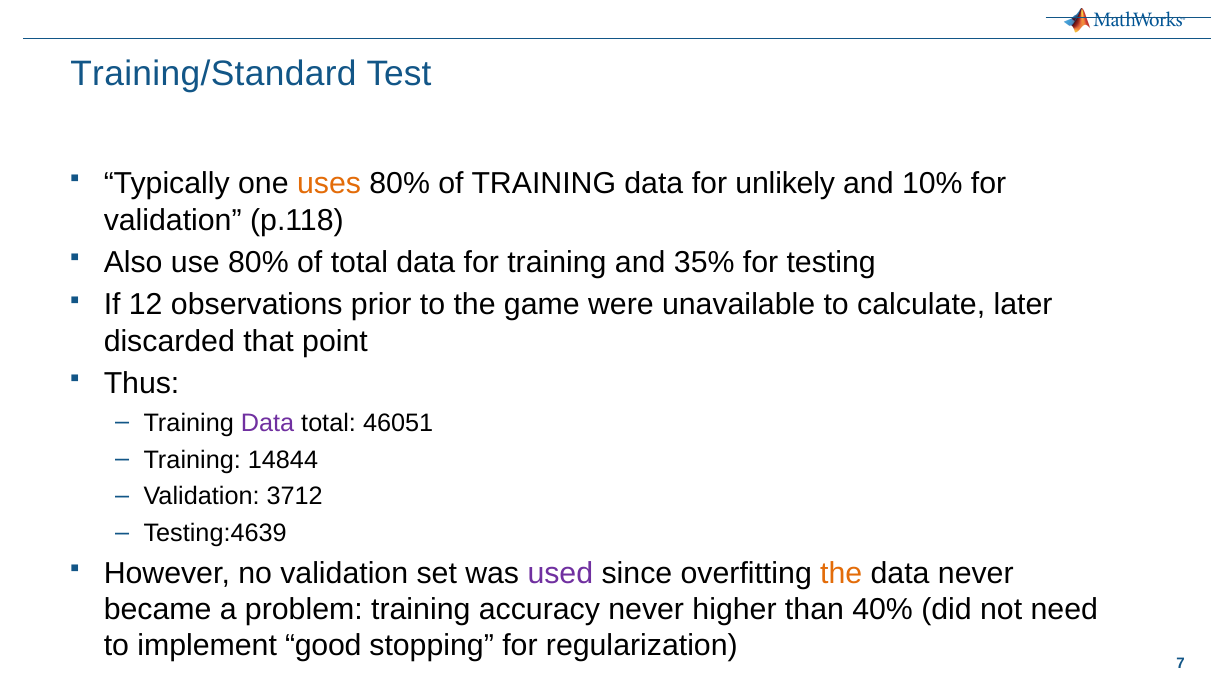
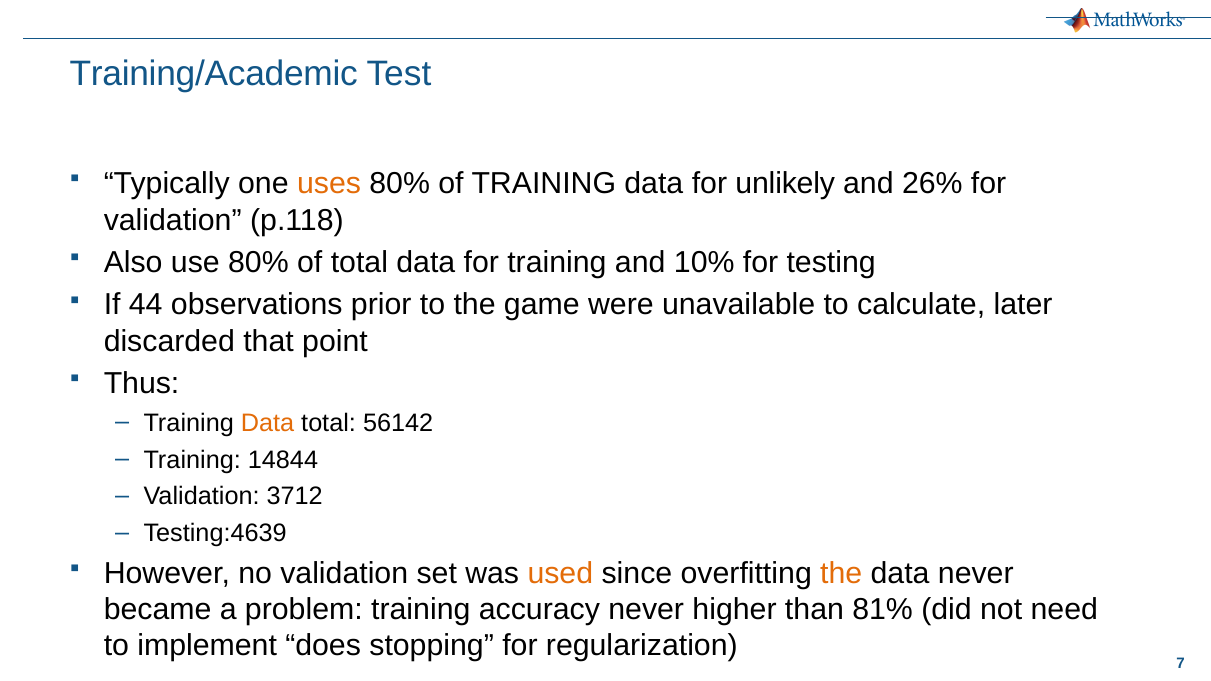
Training/Standard: Training/Standard -> Training/Academic (214, 74)
10%: 10% -> 26% (932, 184)
35%: 35% -> 10% (704, 262)
12: 12 -> 44 (146, 305)
Data colour: purple -> orange (267, 423)
46051: 46051 -> 56142 (398, 423)
used colour: purple -> orange (560, 573)
40%: 40% -> 81% (883, 610)
good: good -> does (323, 646)
